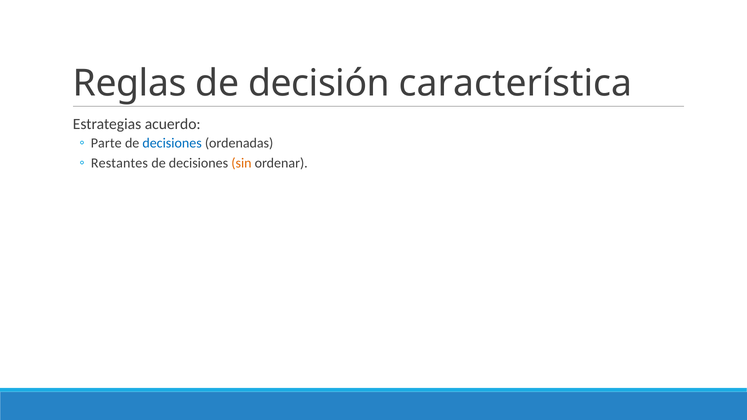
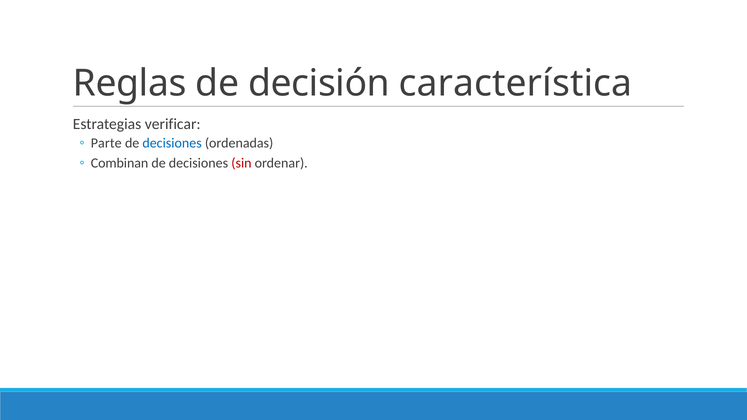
acuerdo: acuerdo -> verificar (173, 124)
Restantes: Restantes -> Combinan (120, 163)
sin colour: orange -> red (241, 163)
